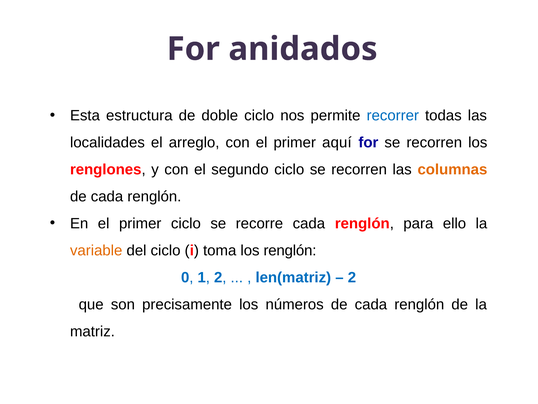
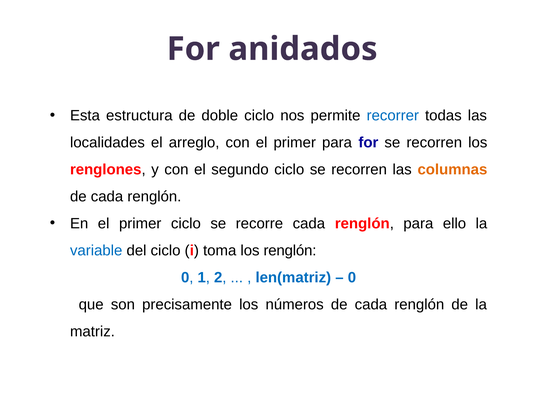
primer aquí: aquí -> para (337, 142)
variable colour: orange -> blue (96, 250)
2: 2 -> 0 (352, 277)
